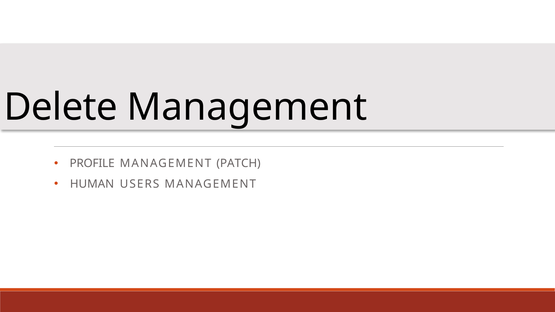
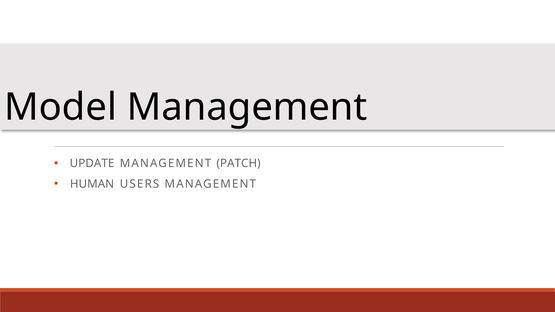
Delete: Delete -> Model (61, 107)
PROFILE: PROFILE -> UPDATE (92, 163)
